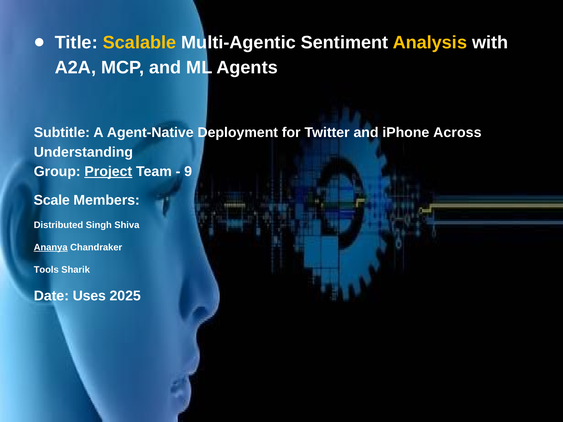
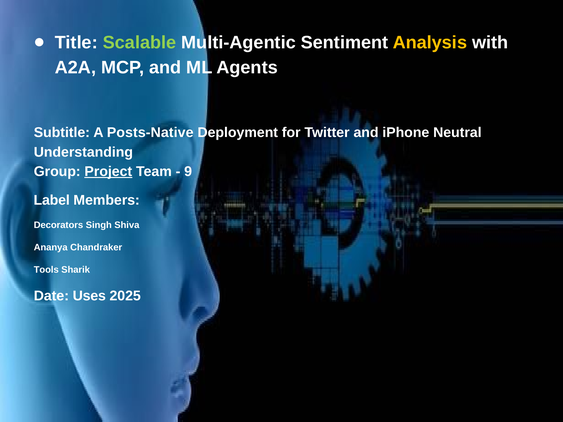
Scalable colour: yellow -> light green (140, 43)
Agent-Native: Agent-Native -> Posts-Native (150, 133)
Across: Across -> Neutral (457, 133)
Scale: Scale -> Label (52, 200)
Distributed: Distributed -> Decorators (58, 225)
Ananya underline: present -> none (51, 247)
